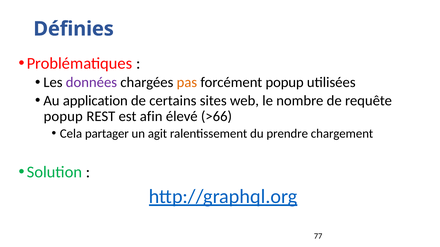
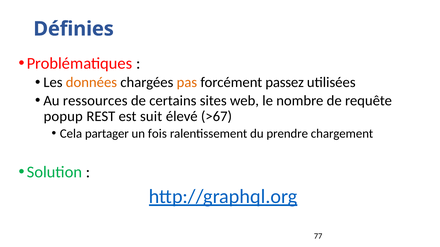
données colour: purple -> orange (91, 83)
forcément popup: popup -> passez (285, 83)
application: application -> ressources (95, 101)
afin: afin -> suit (151, 117)
>66: >66 -> >67 (216, 117)
agit: agit -> fois (157, 134)
